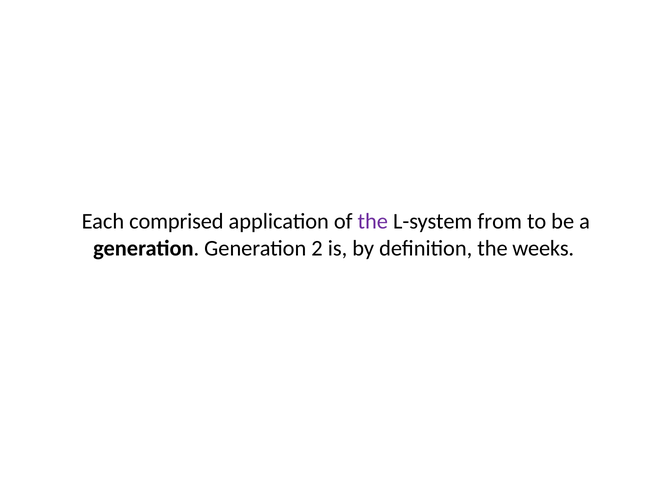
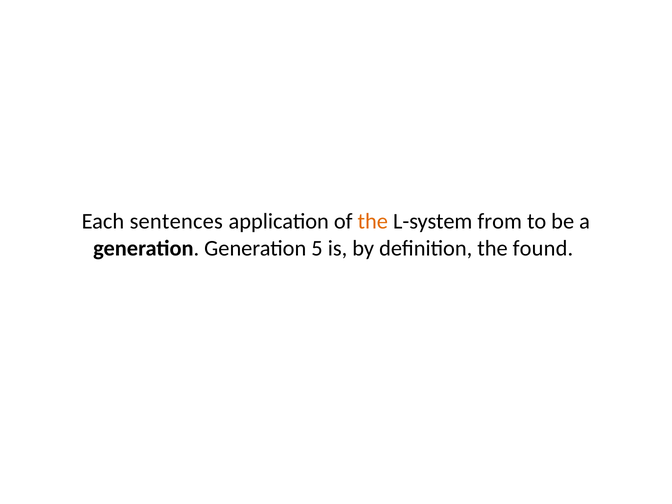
comprised: comprised -> sentences (176, 221)
the colour: purple -> orange (373, 221)
2: 2 -> 5 (317, 248)
weeks: weeks -> found (543, 248)
